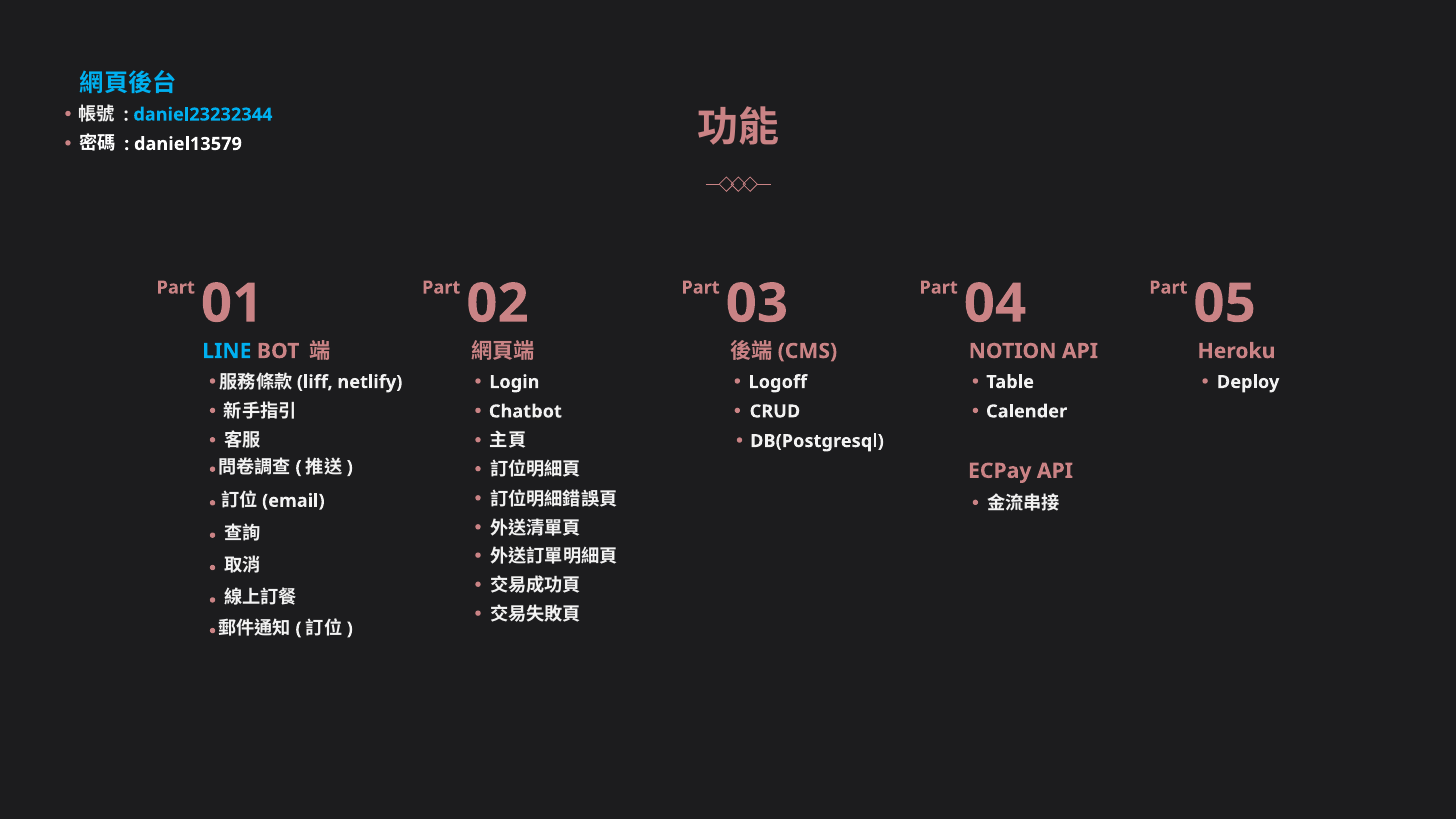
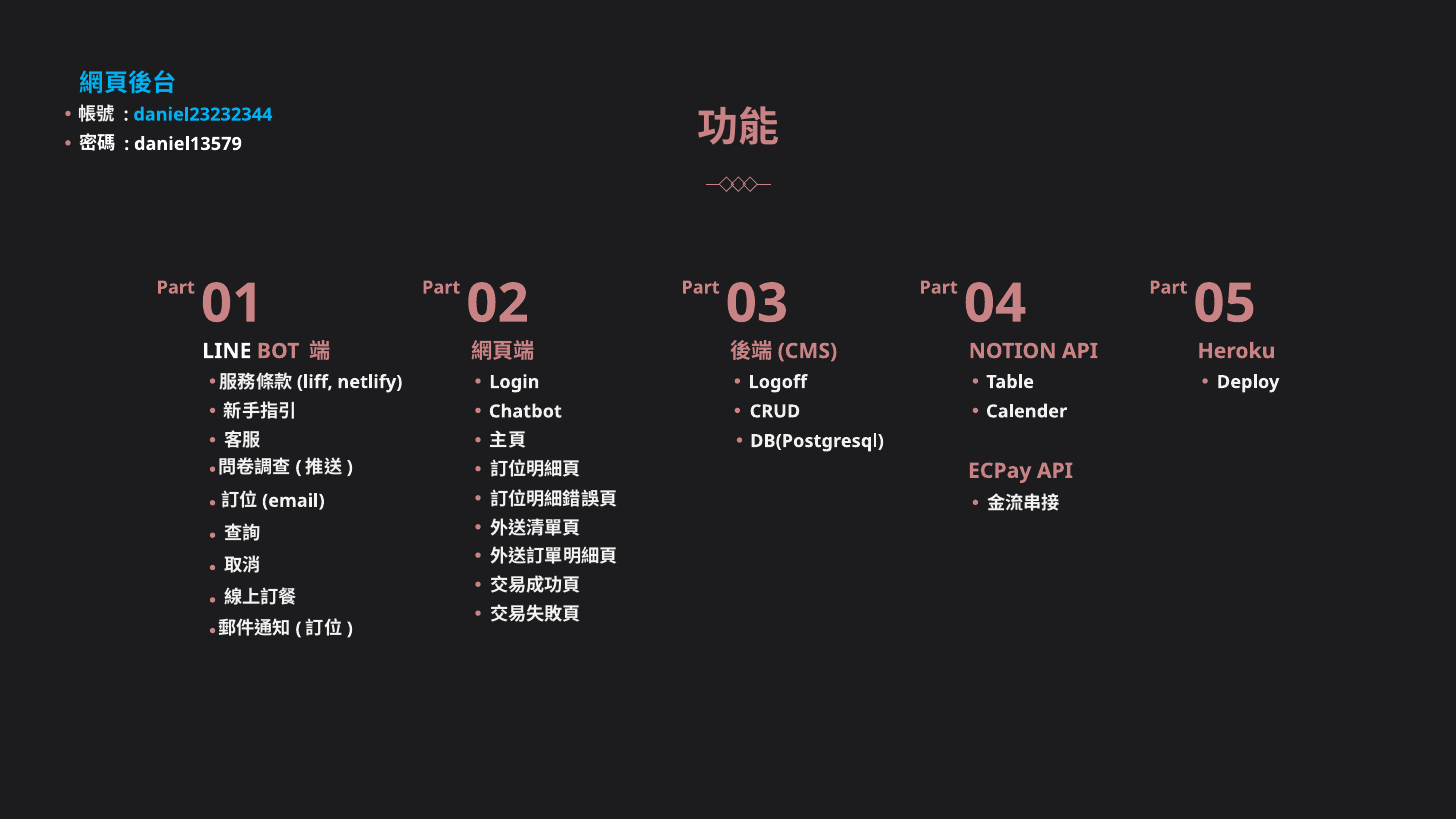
LINE colour: light blue -> white (227, 351)
